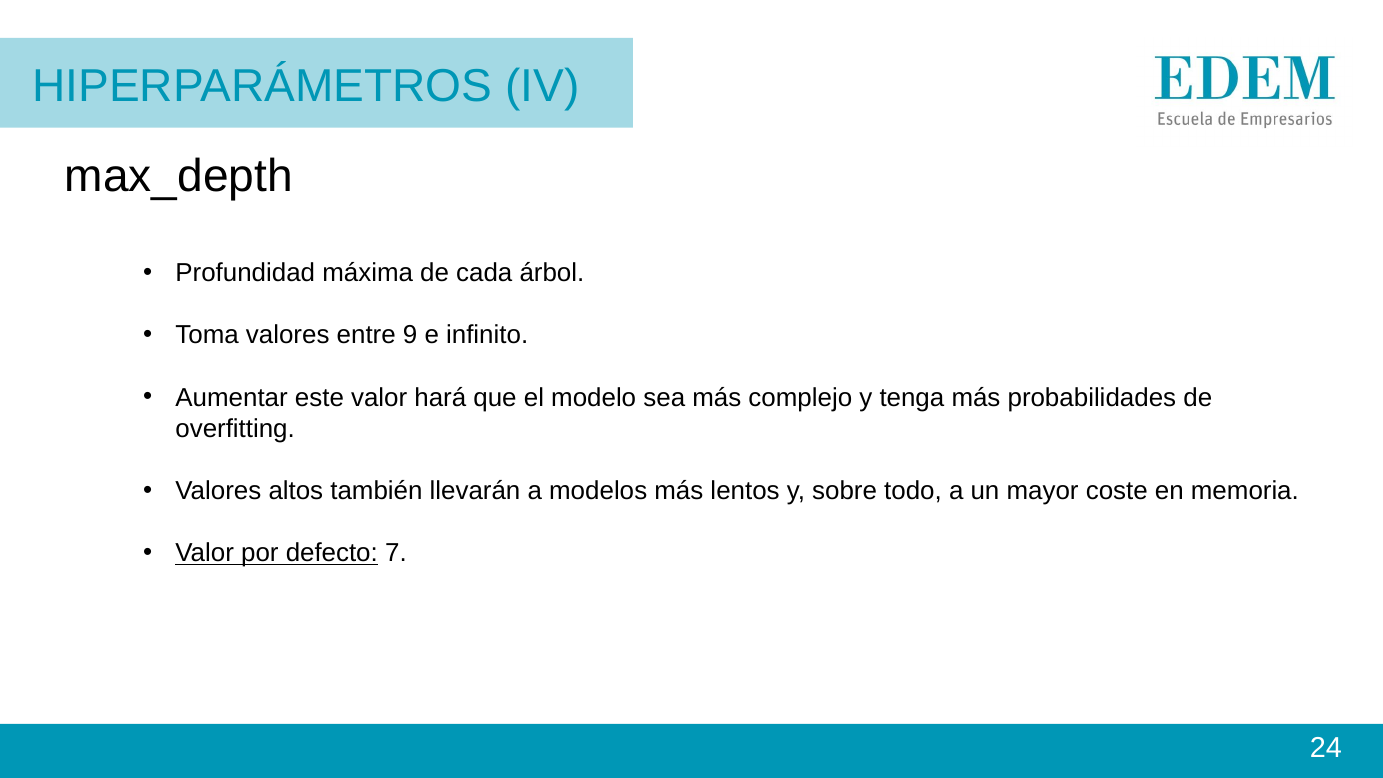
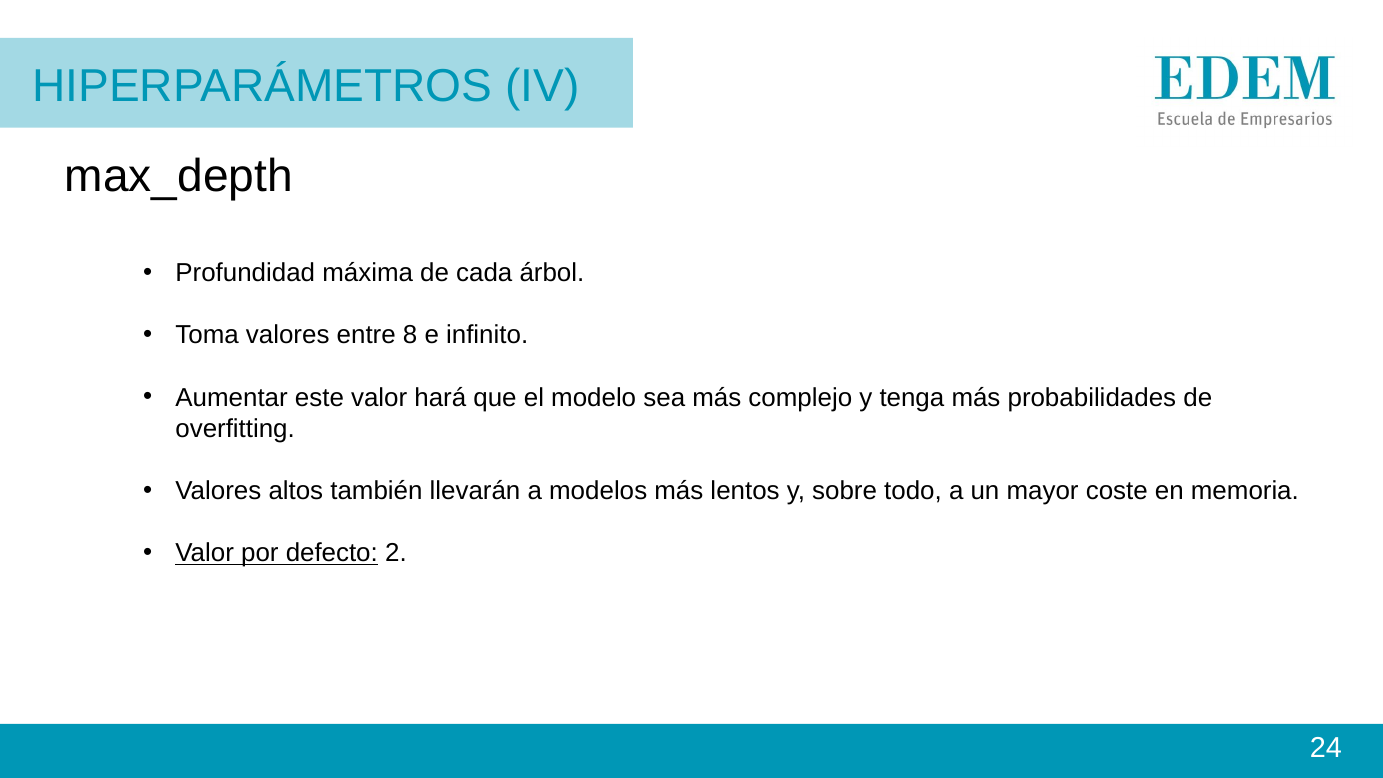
9: 9 -> 8 (410, 335)
7: 7 -> 2 (396, 553)
